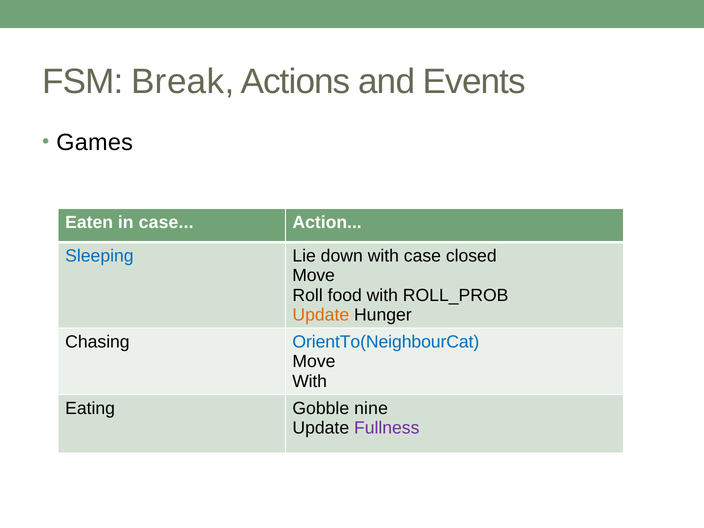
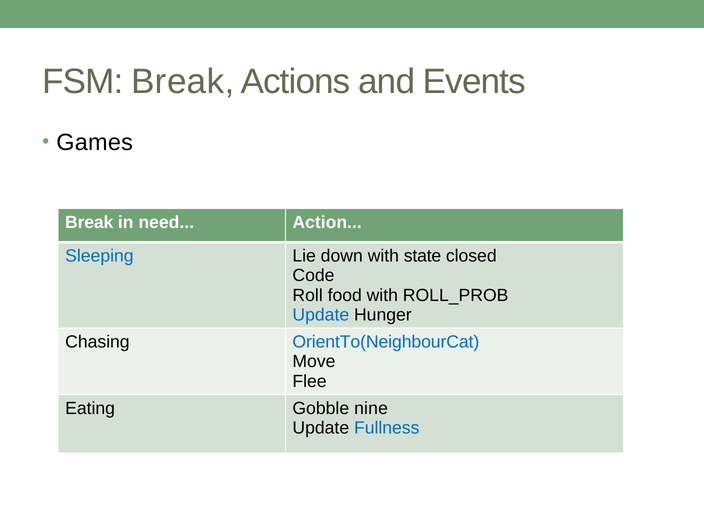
Eaten: Eaten -> Break (89, 222)
in case: case -> need (166, 222)
with case: case -> state (423, 256)
Move: Move -> Code (314, 276)
Update colour: orange -> blue (321, 315)
With: With -> Flee (310, 381)
Fullness colour: purple -> blue (387, 428)
